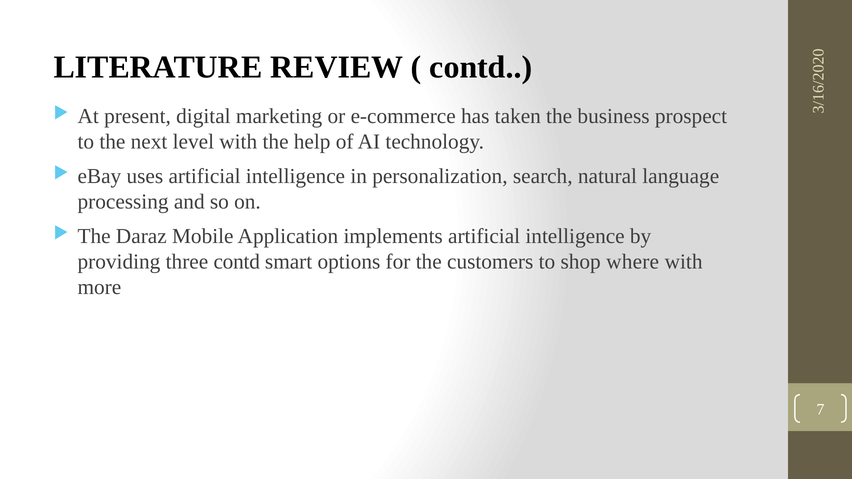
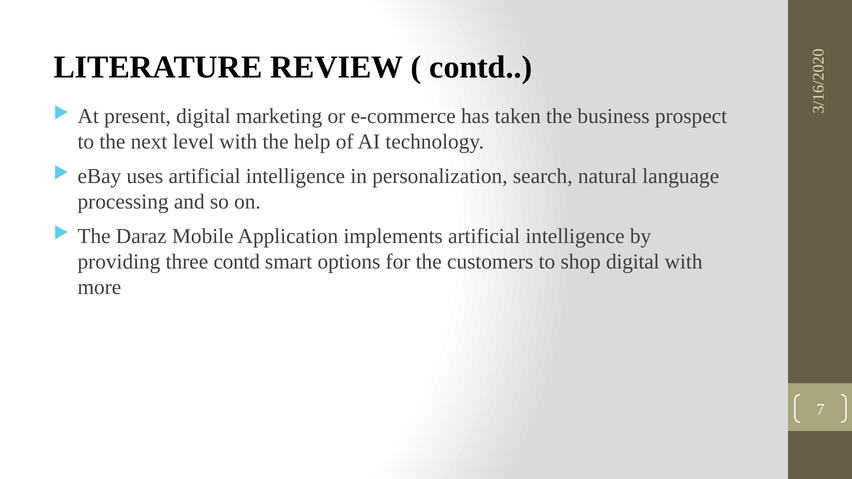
shop where: where -> digital (633, 262)
